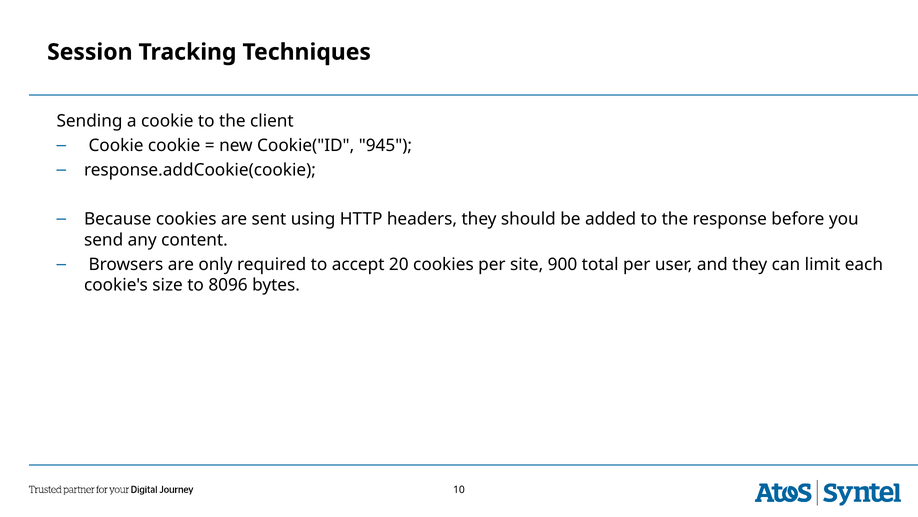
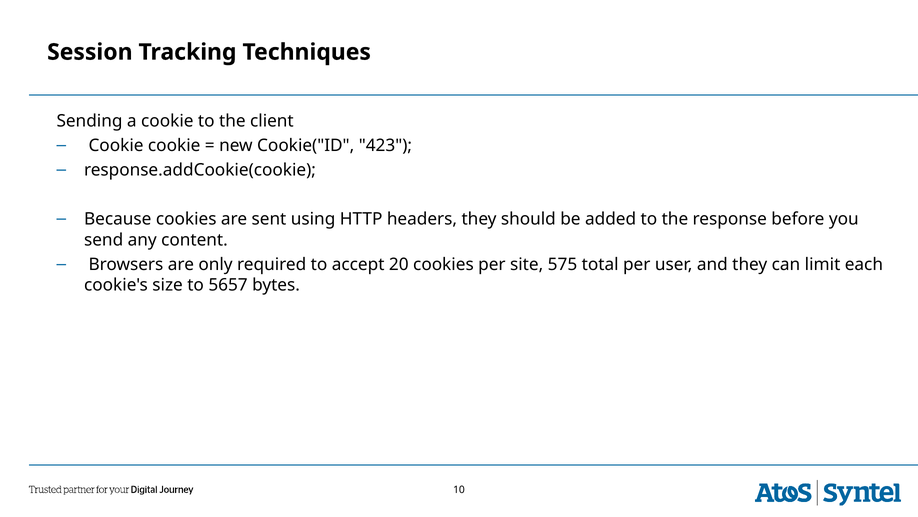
945: 945 -> 423 (385, 146)
900: 900 -> 575 (563, 264)
8096: 8096 -> 5657 (228, 285)
